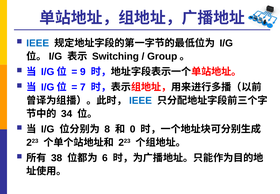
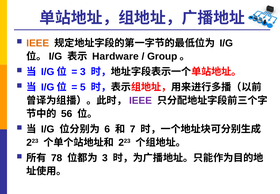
IEEE colour: blue -> orange (38, 43)
Switching: Switching -> Hardware (115, 56)
9: 9 -> 3 (83, 72)
7: 7 -> 5 (83, 87)
IEEE colour: blue -> purple (140, 100)
34: 34 -> 56 (67, 114)
8: 8 -> 6 (107, 129)
0: 0 -> 7 (133, 129)
38: 38 -> 78 (57, 158)
6: 6 -> 3 (105, 158)
